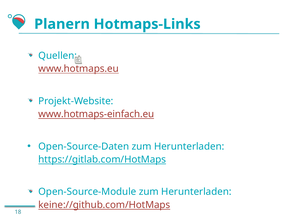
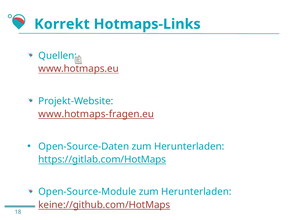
Planern: Planern -> Korrekt (62, 24)
www.hotmaps-einfach.eu: www.hotmaps-einfach.eu -> www.hotmaps-fragen.eu (96, 114)
